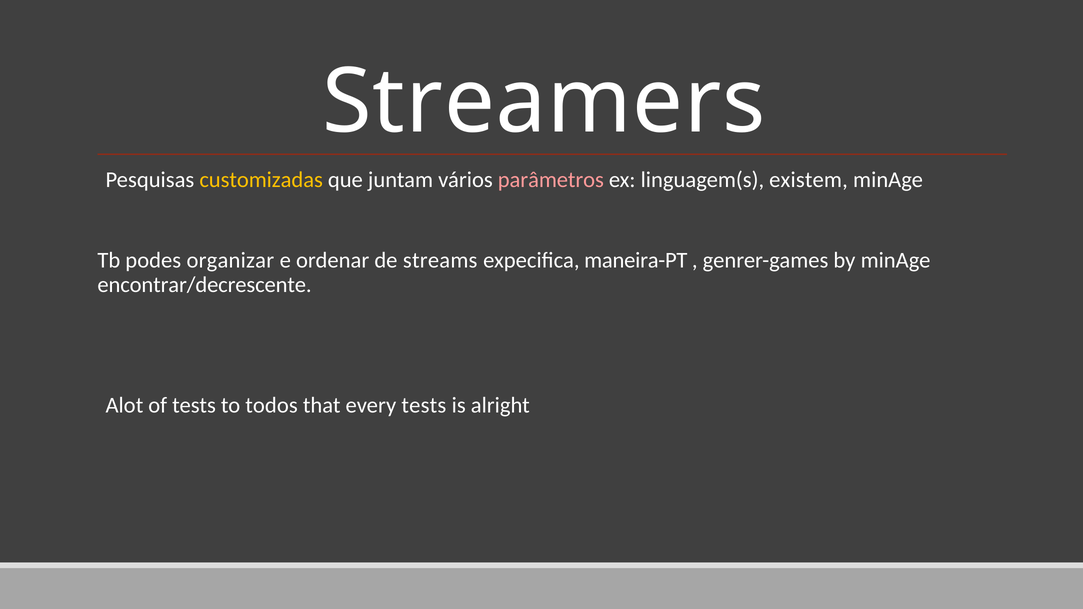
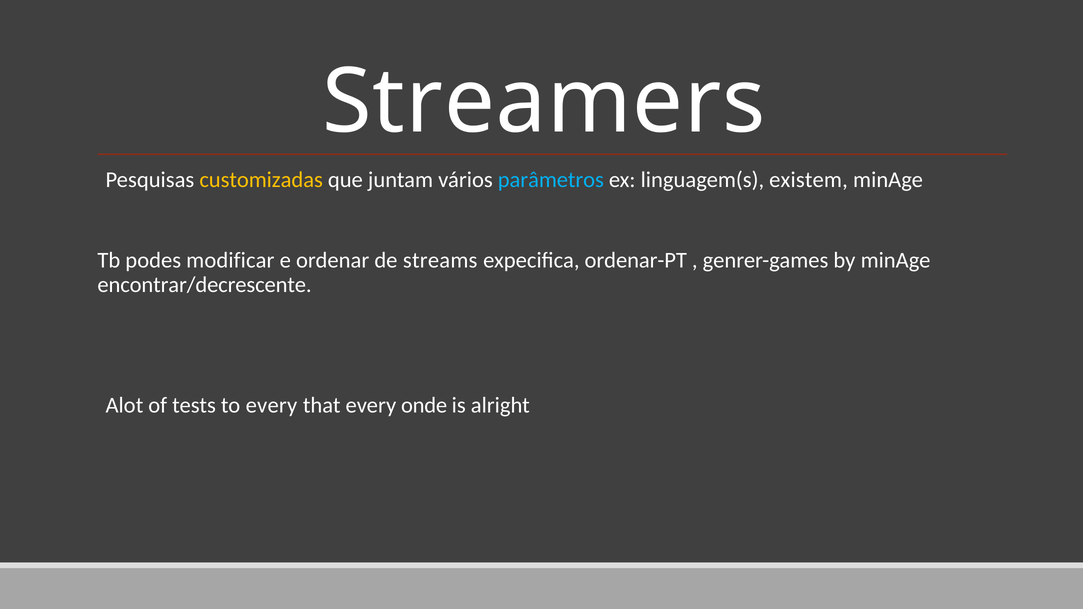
parâmetros colour: pink -> light blue (551, 180)
organizar: organizar -> modificar (230, 260)
maneira-PT: maneira-PT -> ordenar-PT (636, 260)
to todos: todos -> every (271, 405)
every tests: tests -> onde (424, 405)
